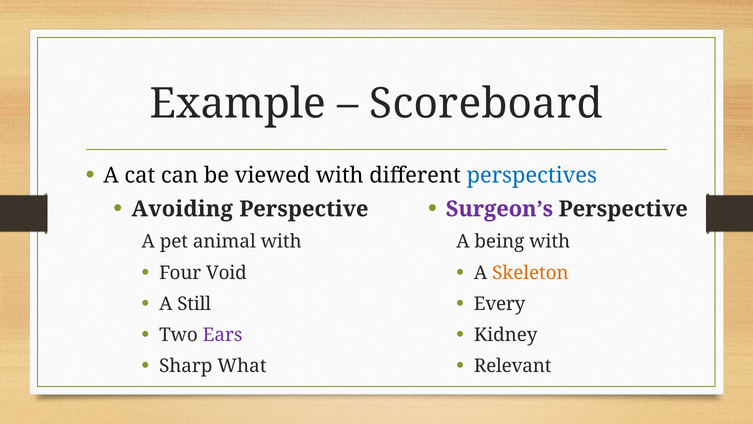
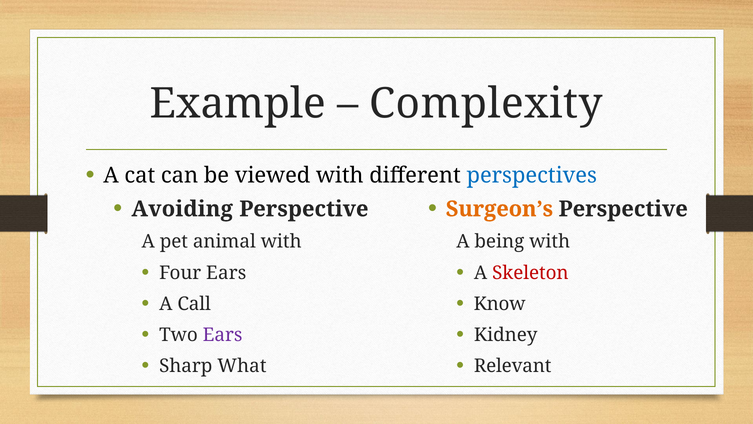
Scoreboard: Scoreboard -> Complexity (486, 104)
Surgeon’s colour: purple -> orange (499, 209)
Four Void: Void -> Ears (226, 273)
Skeleton colour: orange -> red (530, 273)
Still: Still -> Call (194, 304)
Every: Every -> Know (500, 304)
